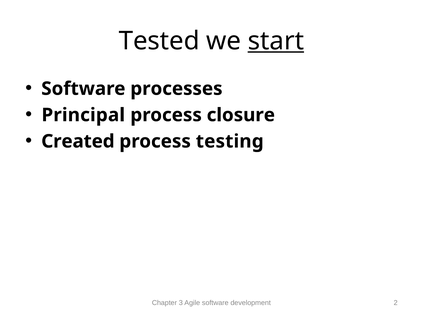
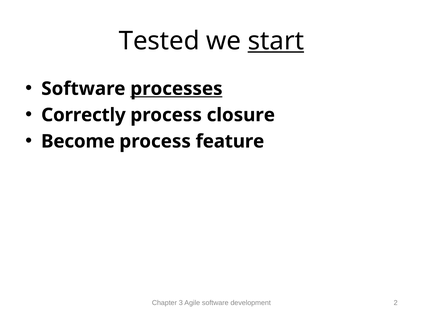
processes underline: none -> present (176, 89)
Principal: Principal -> Correctly (83, 115)
Created: Created -> Become (78, 141)
testing: testing -> feature (230, 141)
